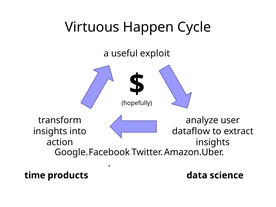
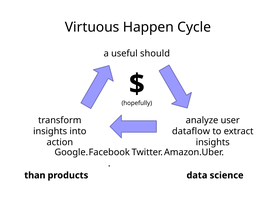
exploit: exploit -> should (155, 54)
time: time -> than (35, 175)
